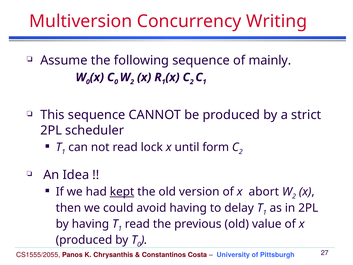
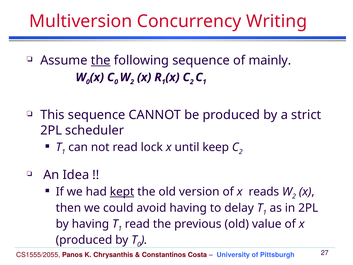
the underline: none -> present (101, 60)
form: form -> keep (216, 147)
abort: abort -> reads (264, 192)
